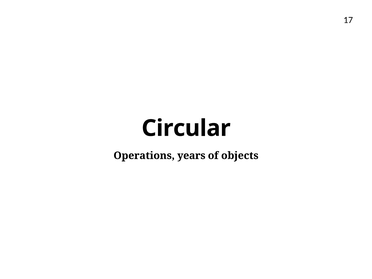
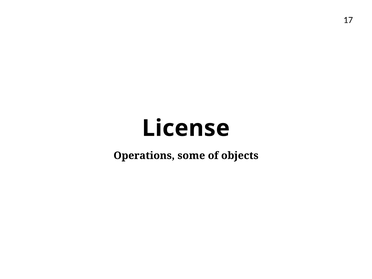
Circular: Circular -> License (186, 128)
years: years -> some (191, 156)
